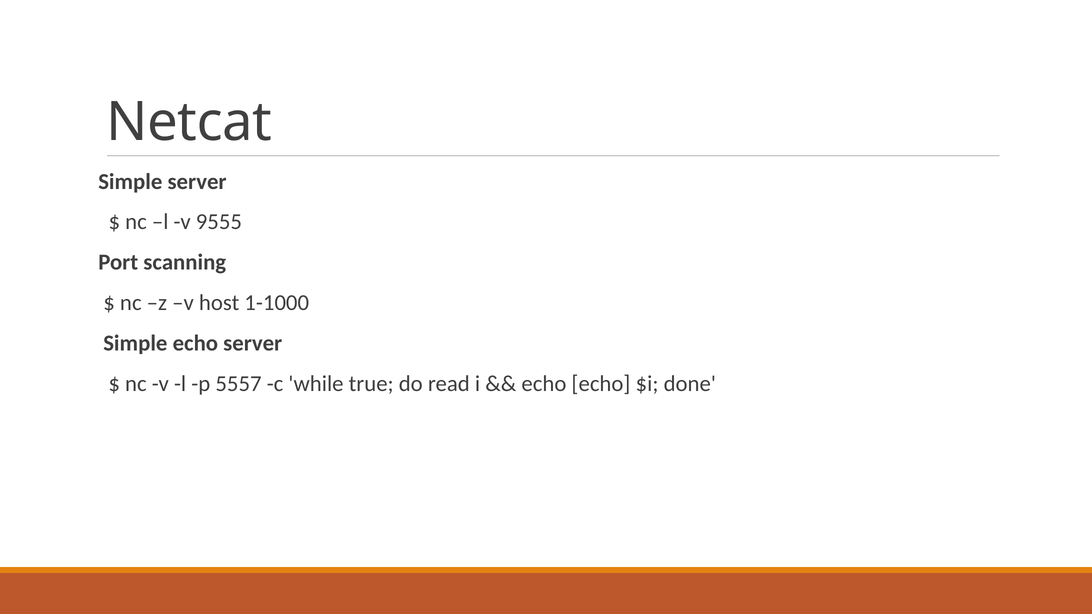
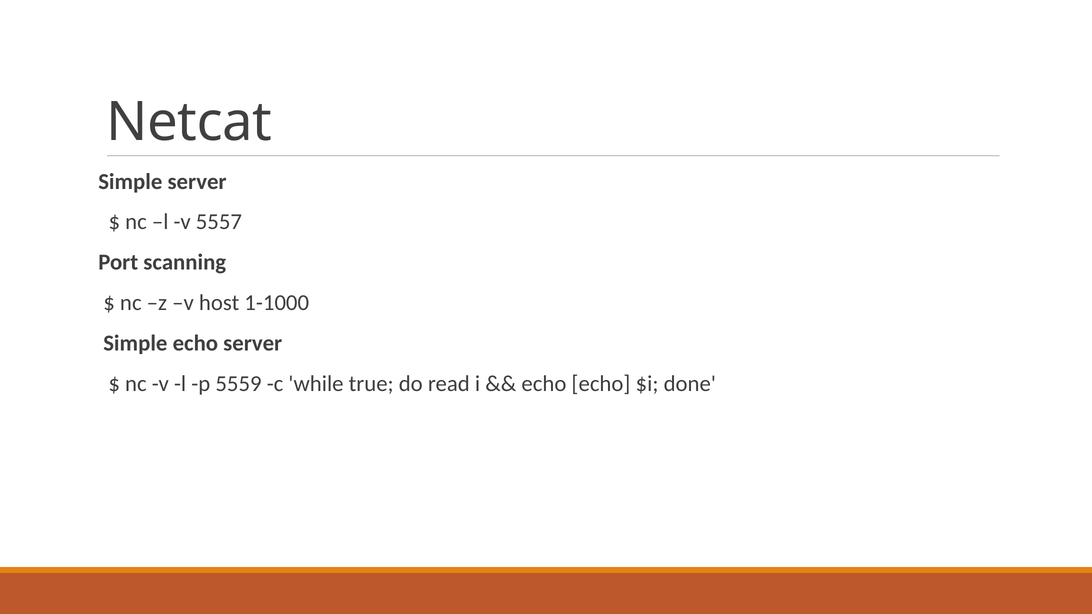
9555: 9555 -> 5557 (219, 222)
5557: 5557 -> 5559 (239, 384)
